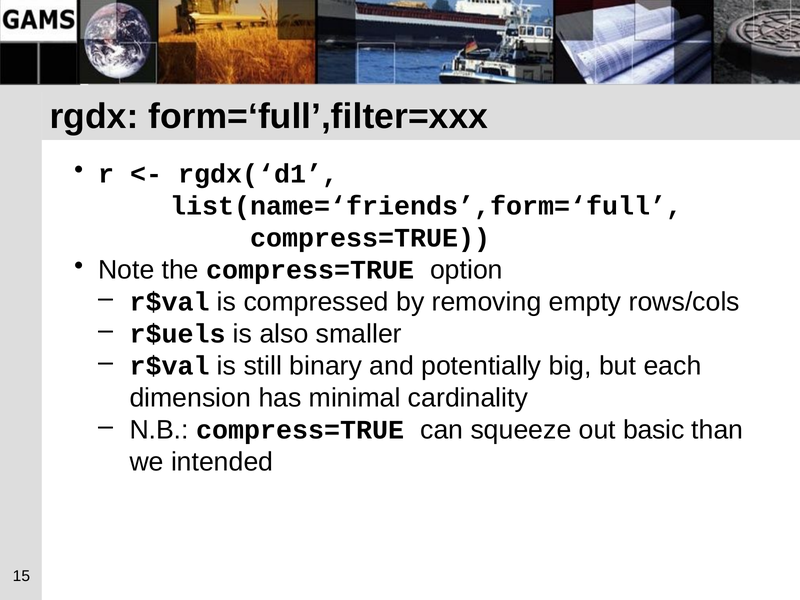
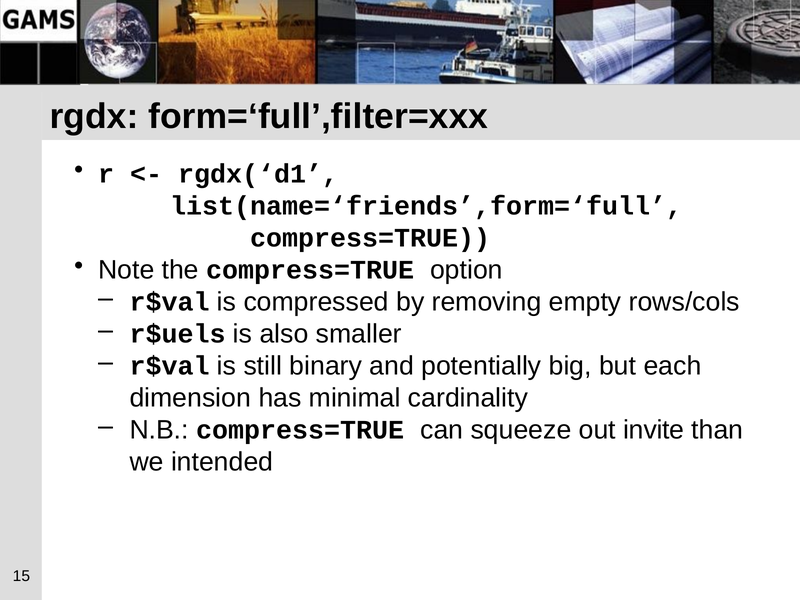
basic: basic -> invite (654, 430)
